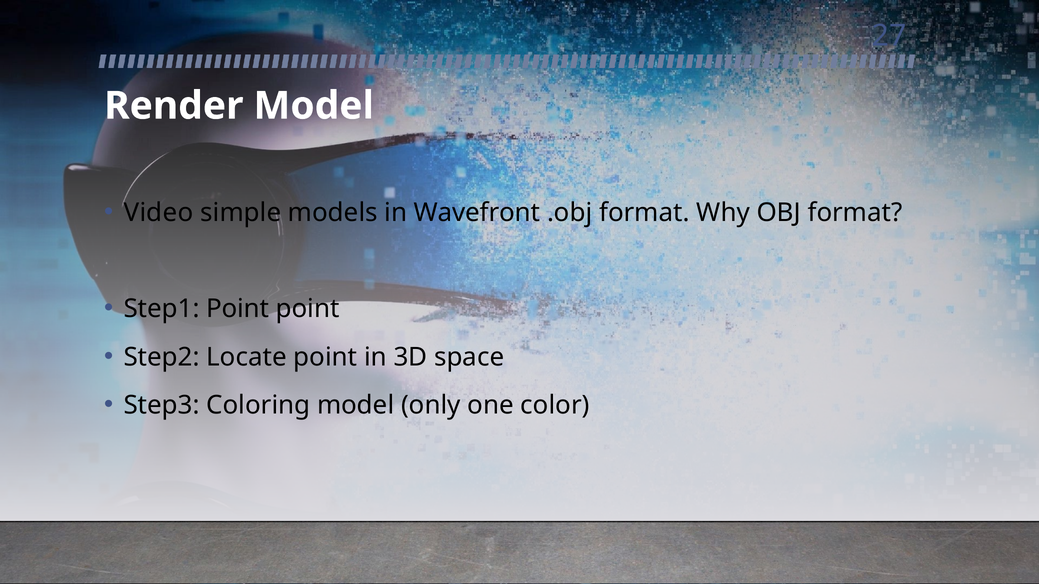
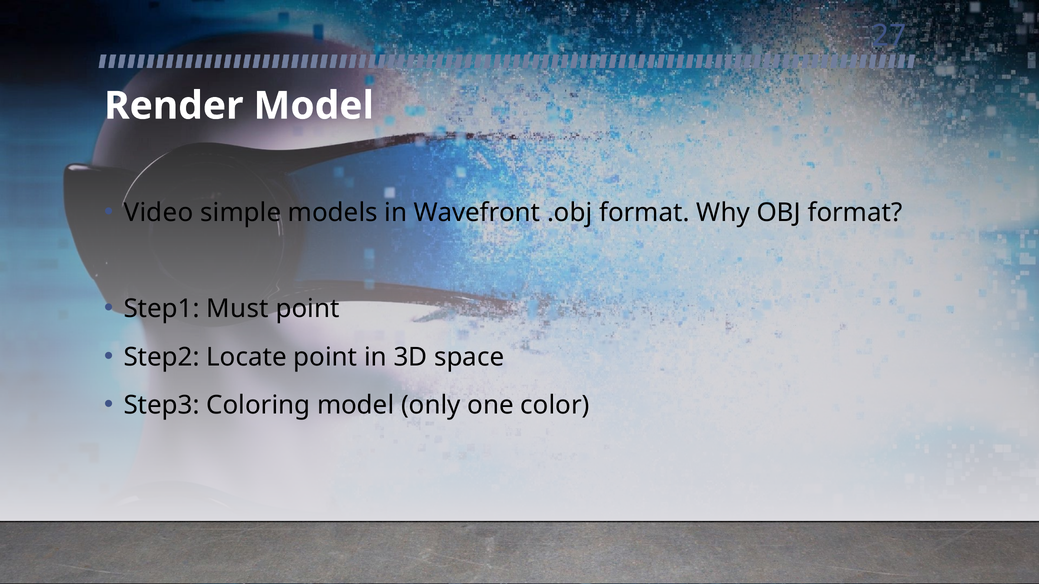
Step1 Point: Point -> Must (238, 309)
